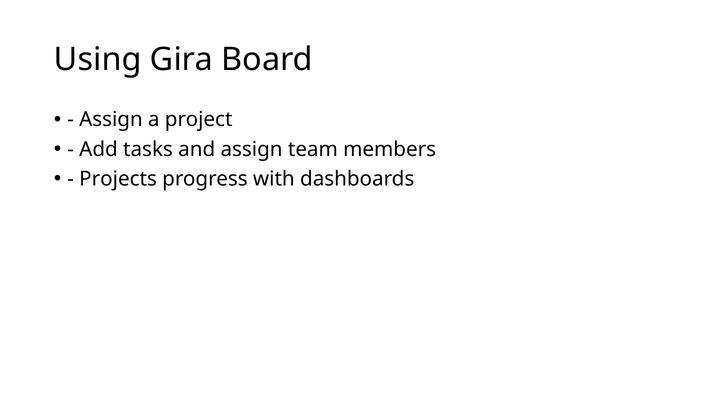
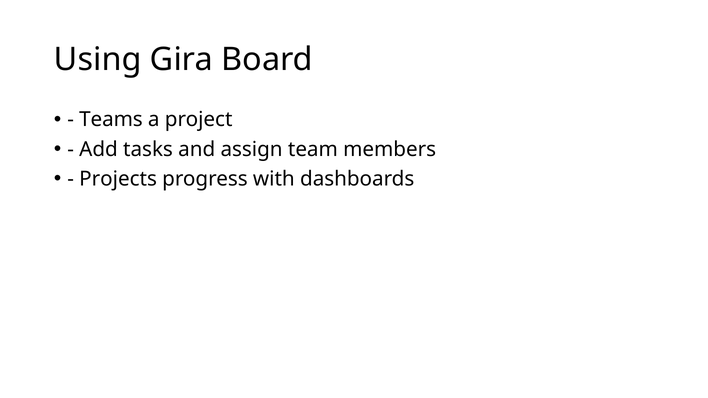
Assign: Assign -> Teams (111, 120)
